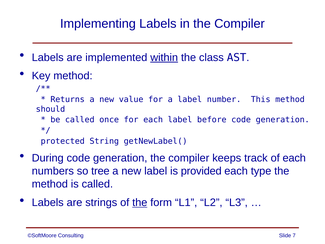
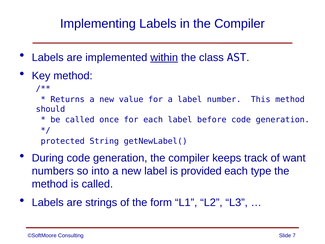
of each: each -> want (294, 158)
tree: tree -> into (100, 171)
the underline: present -> none (140, 202)
